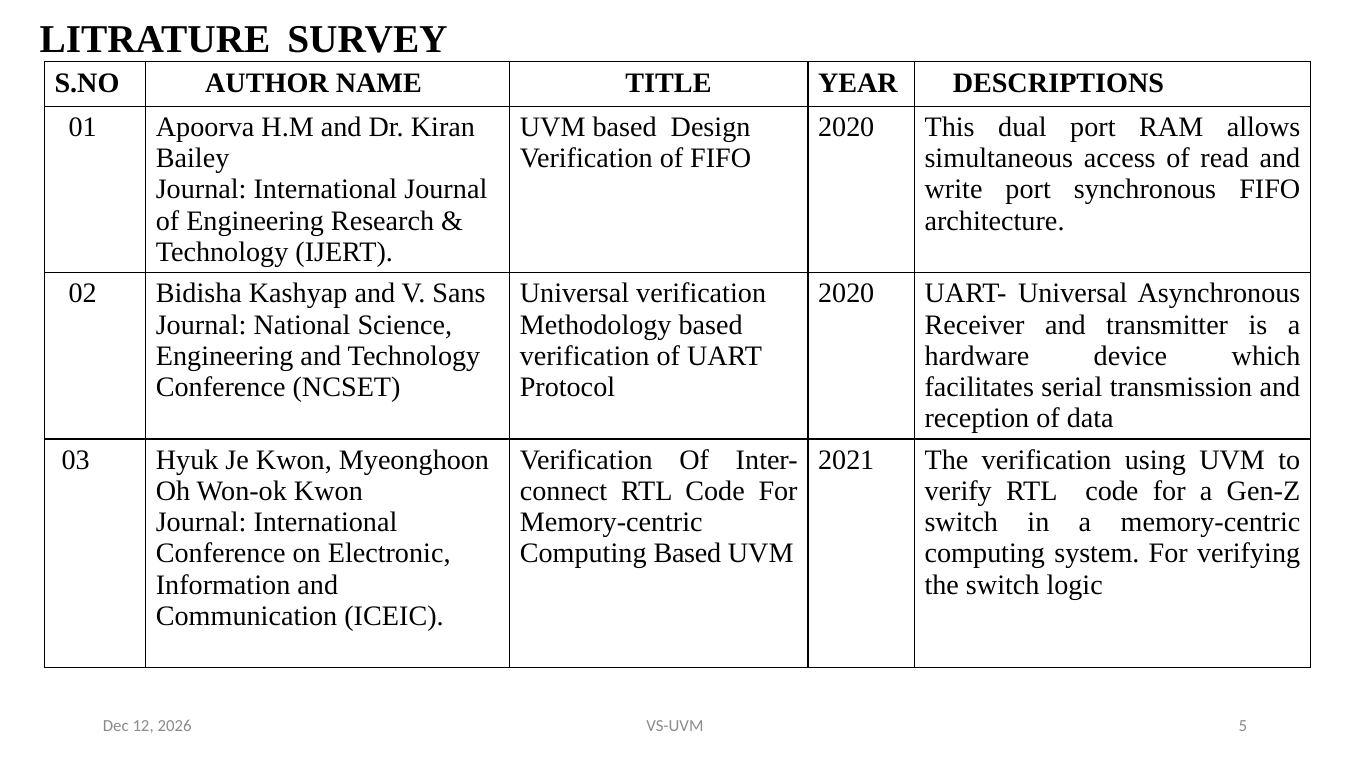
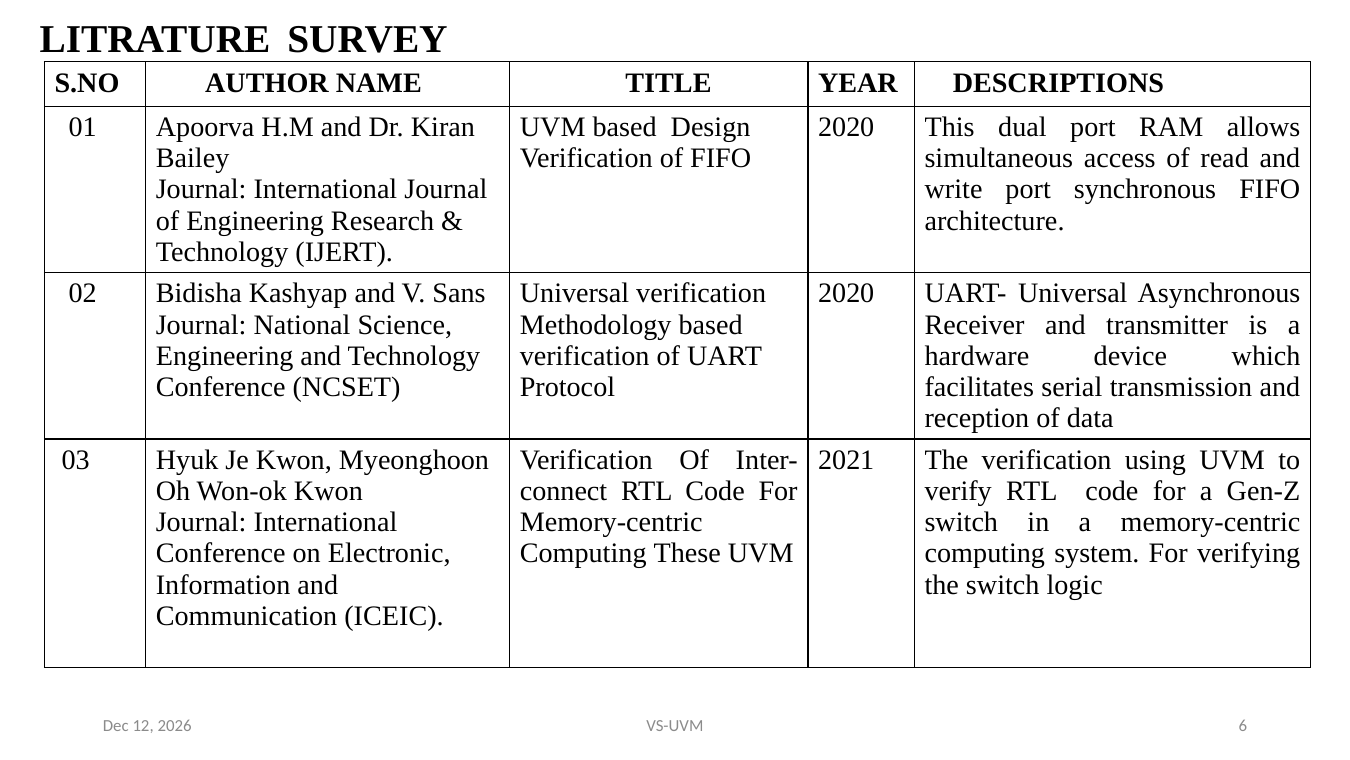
Computing Based: Based -> These (687, 553)
5: 5 -> 6 (1243, 725)
